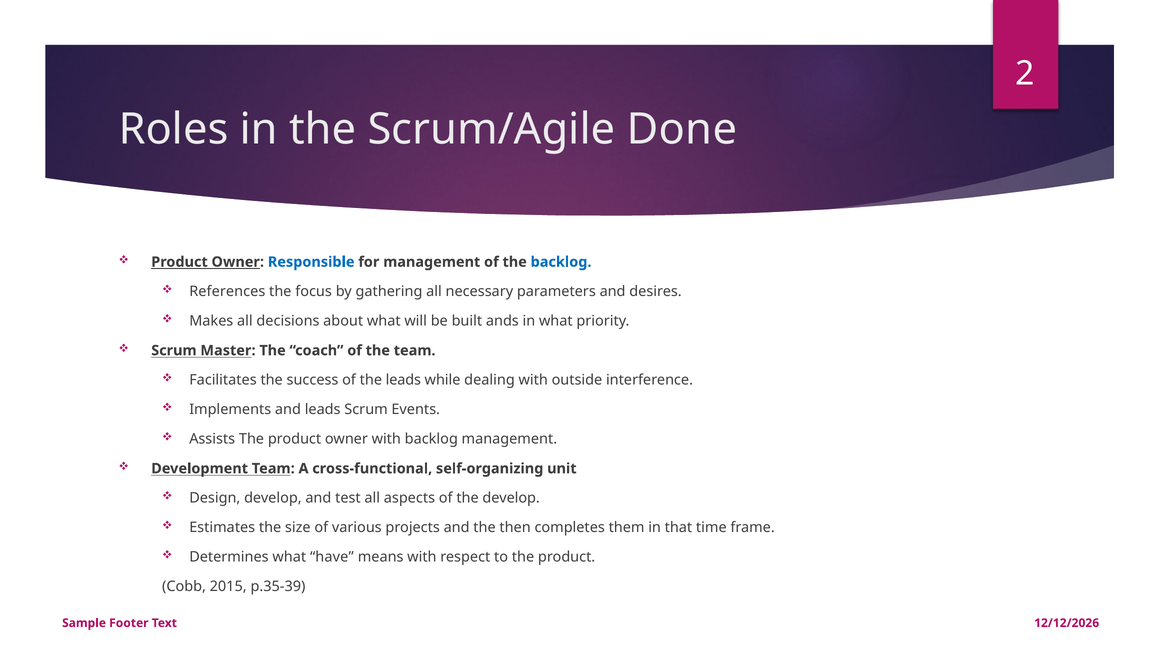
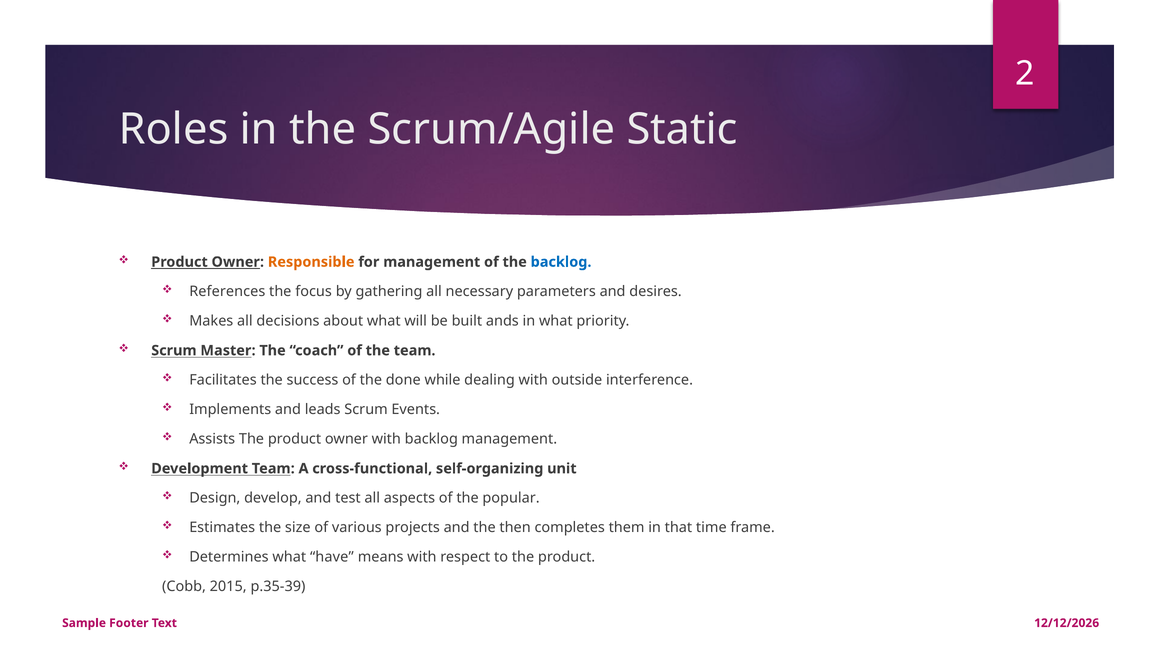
Done: Done -> Static (682, 129)
Responsible colour: blue -> orange (311, 262)
the leads: leads -> done (403, 380)
the develop: develop -> popular (511, 498)
